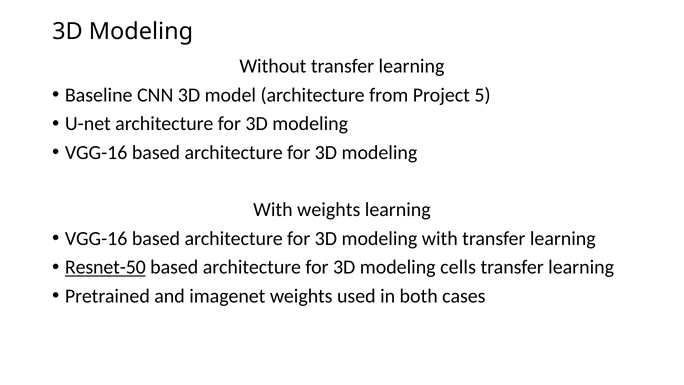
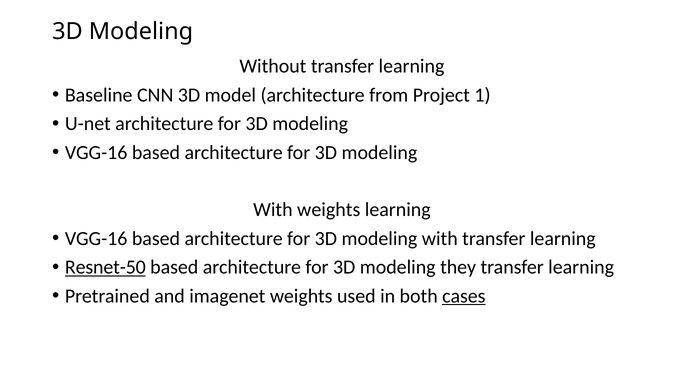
5: 5 -> 1 (482, 95)
cells: cells -> they (458, 267)
cases underline: none -> present (464, 296)
